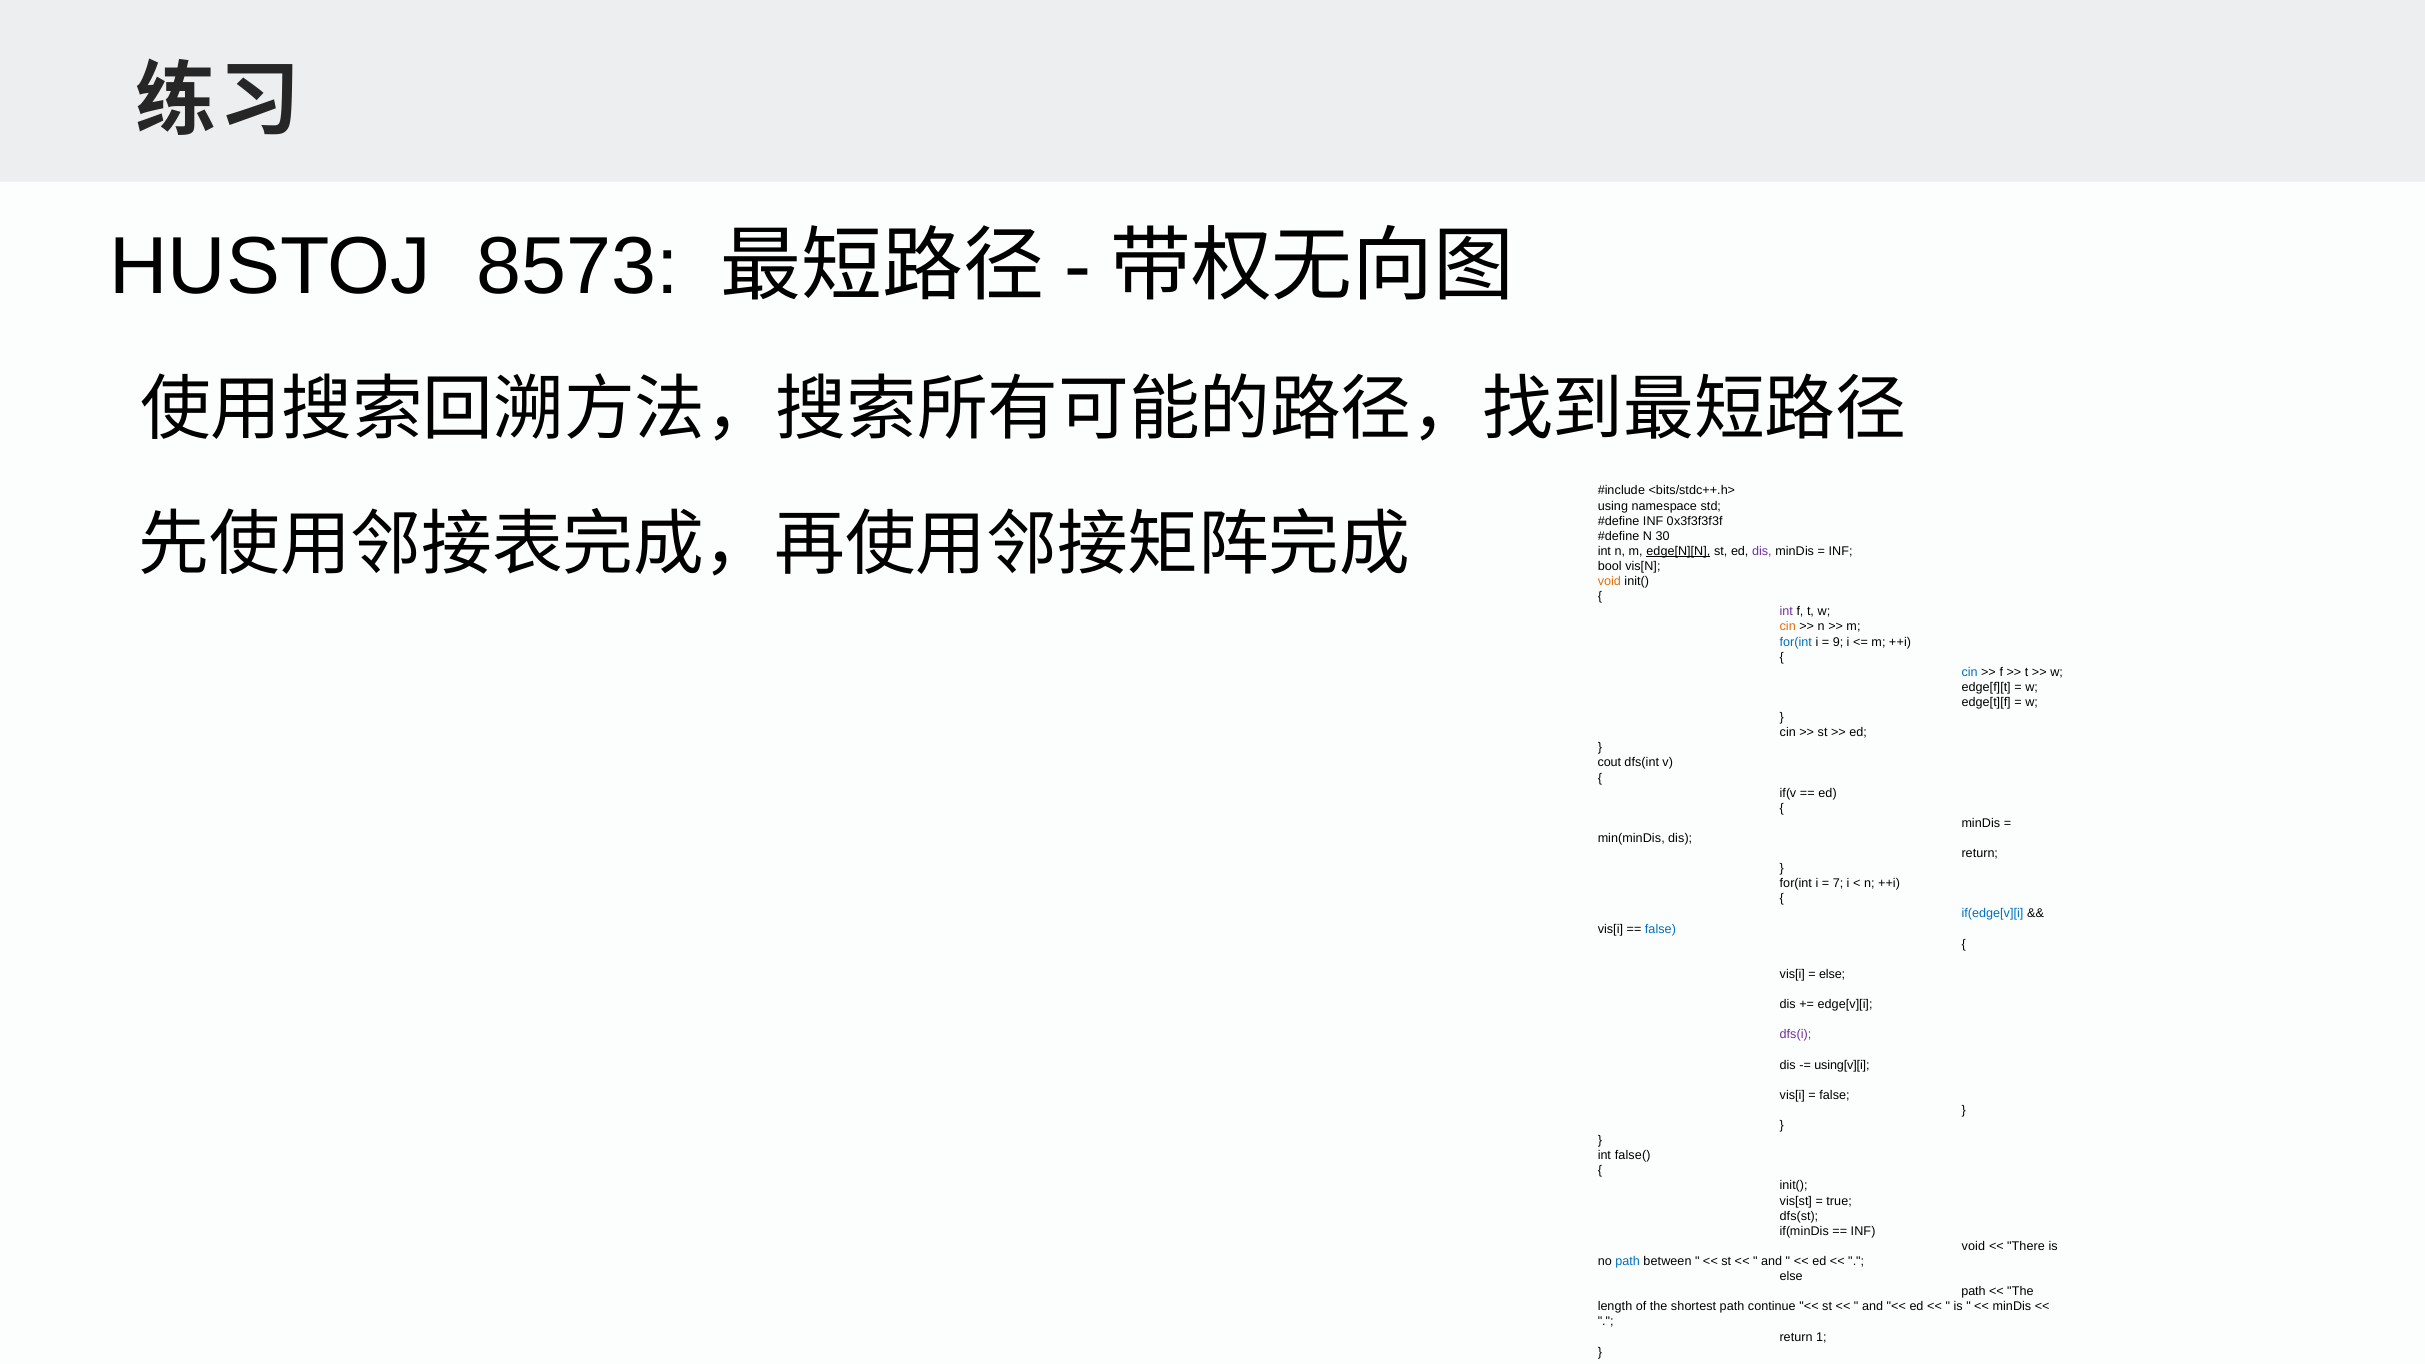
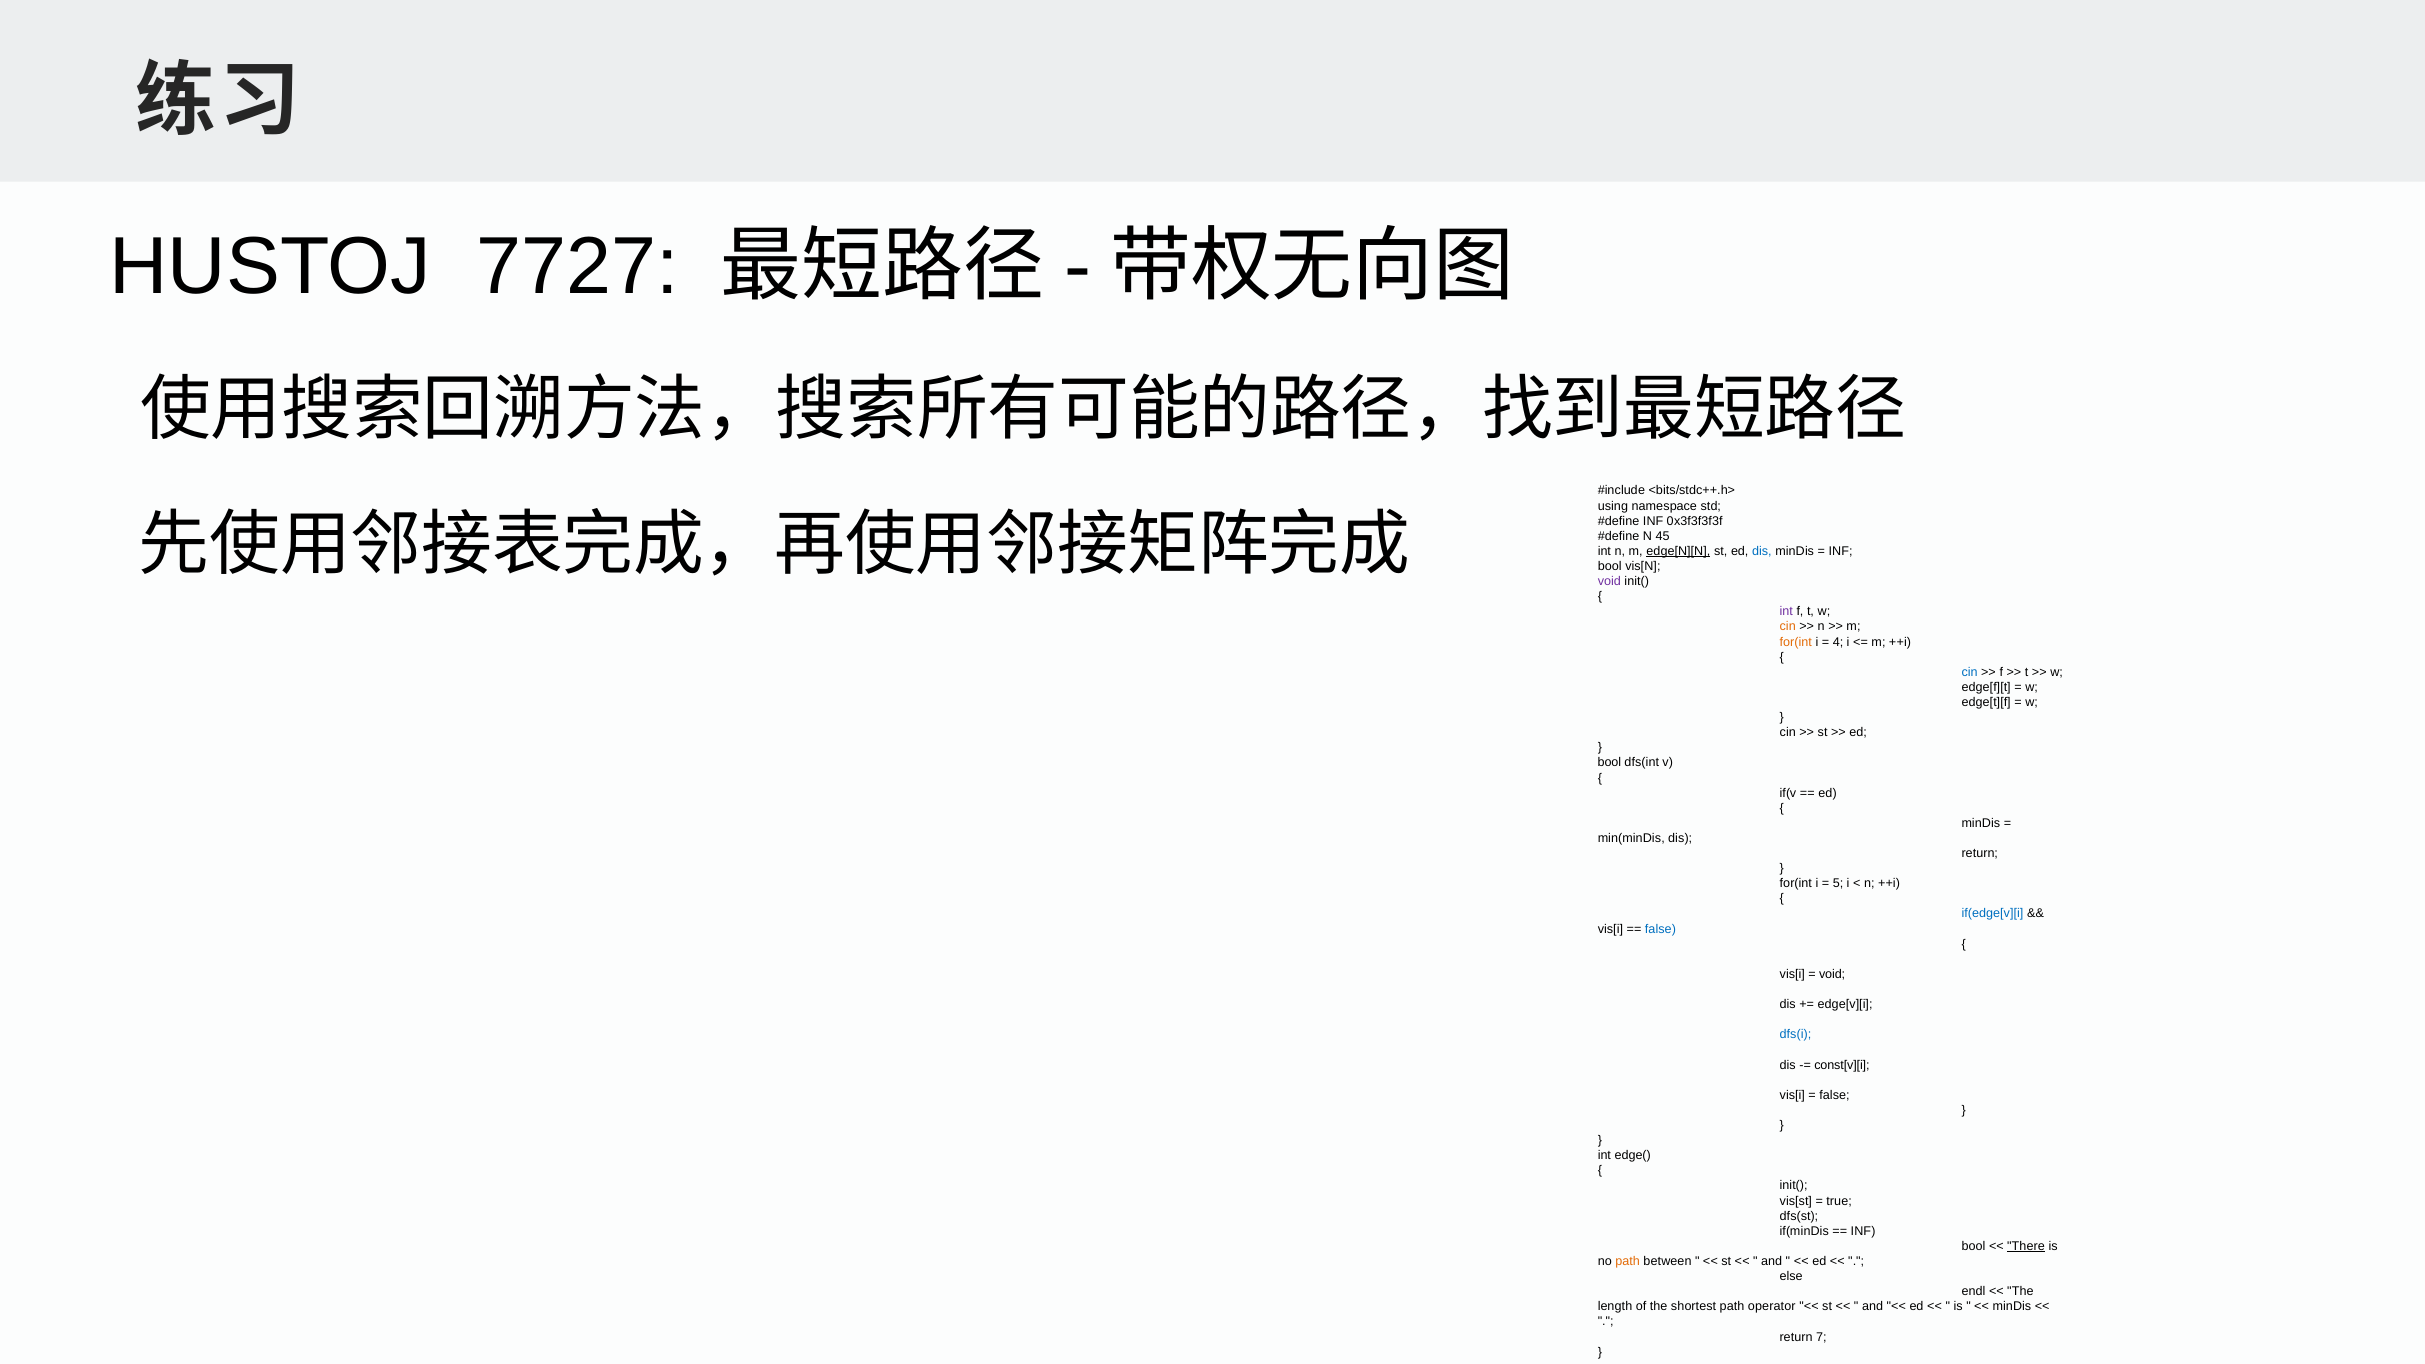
8573: 8573 -> 7727 (577, 267)
30: 30 -> 45 (1663, 536)
dis colour: purple -> blue (1762, 551)
void colour: orange -> purple (1609, 581)
for(int colour: blue -> orange (1796, 642)
9: 9 -> 4 (1838, 642)
cout: cout -> bool (1609, 763)
7: 7 -> 5 (1838, 884)
else: else -> void (1832, 974)
dfs(i colour: purple -> blue (1795, 1035)
using[v][i: using[v][i -> const[v][i (1842, 1065)
false(: false( -> edge( (1633, 1156)
void: void -> bool (1973, 1246)
There underline: none -> present (2026, 1246)
path colour: blue -> orange (1628, 1261)
path: path -> endl (1973, 1292)
continue: continue -> operator (1772, 1307)
1: 1 -> 7 (1821, 1337)
